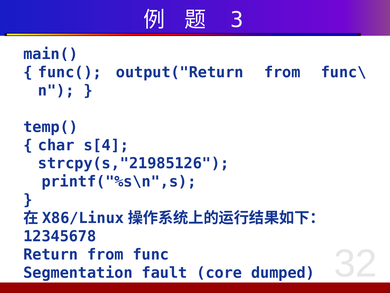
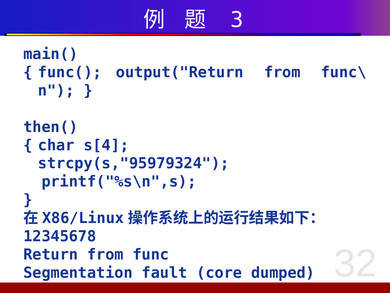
temp(: temp( -> then( (51, 127)
strcpy(s,"21985126: strcpy(s,"21985126 -> strcpy(s,"95979324 (134, 163)
